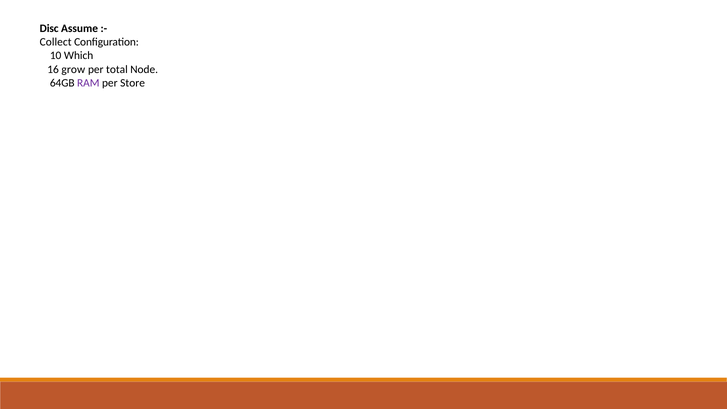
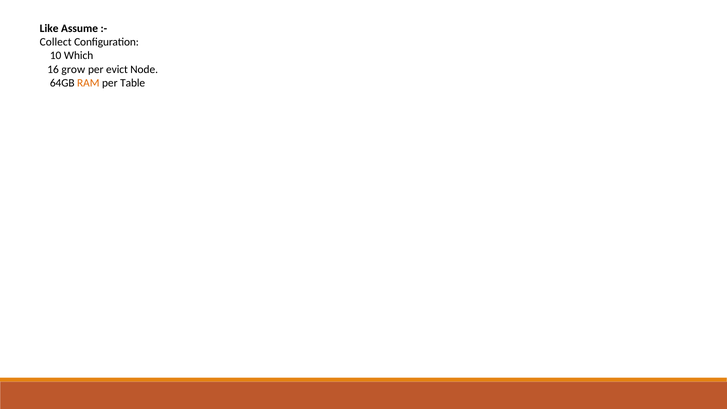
Disc: Disc -> Like (49, 28)
total: total -> evict (117, 69)
RAM colour: purple -> orange (88, 83)
Store: Store -> Table (133, 83)
